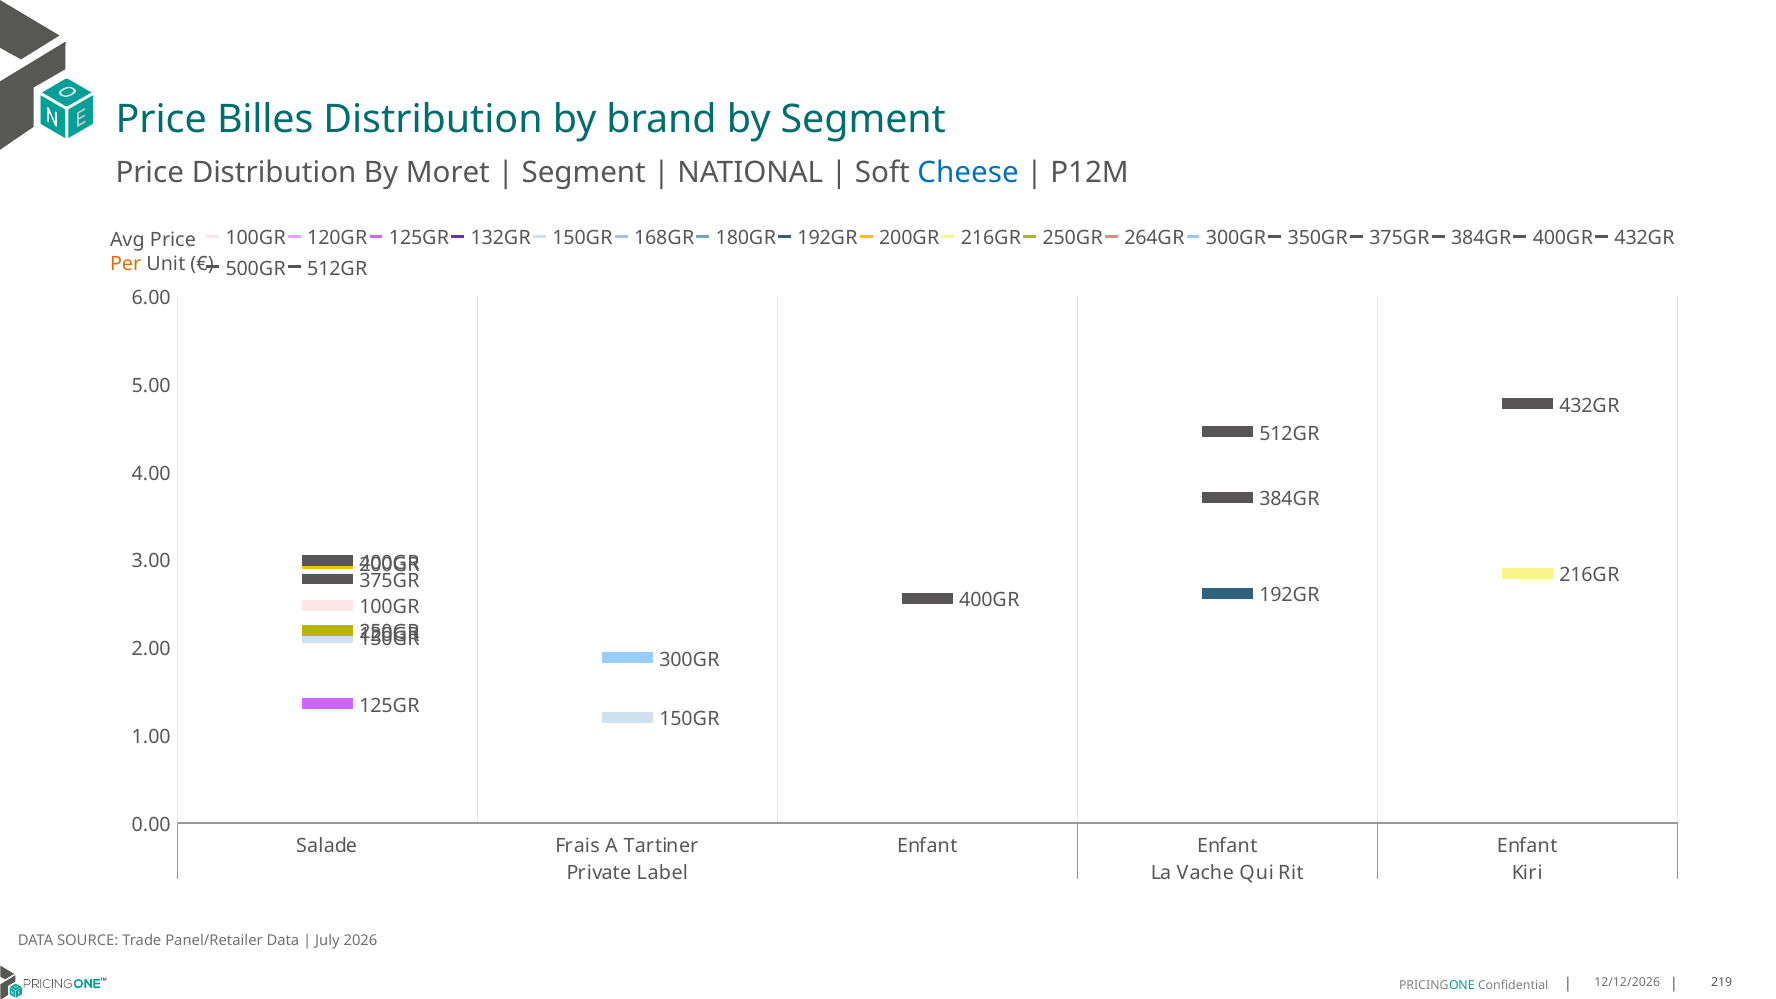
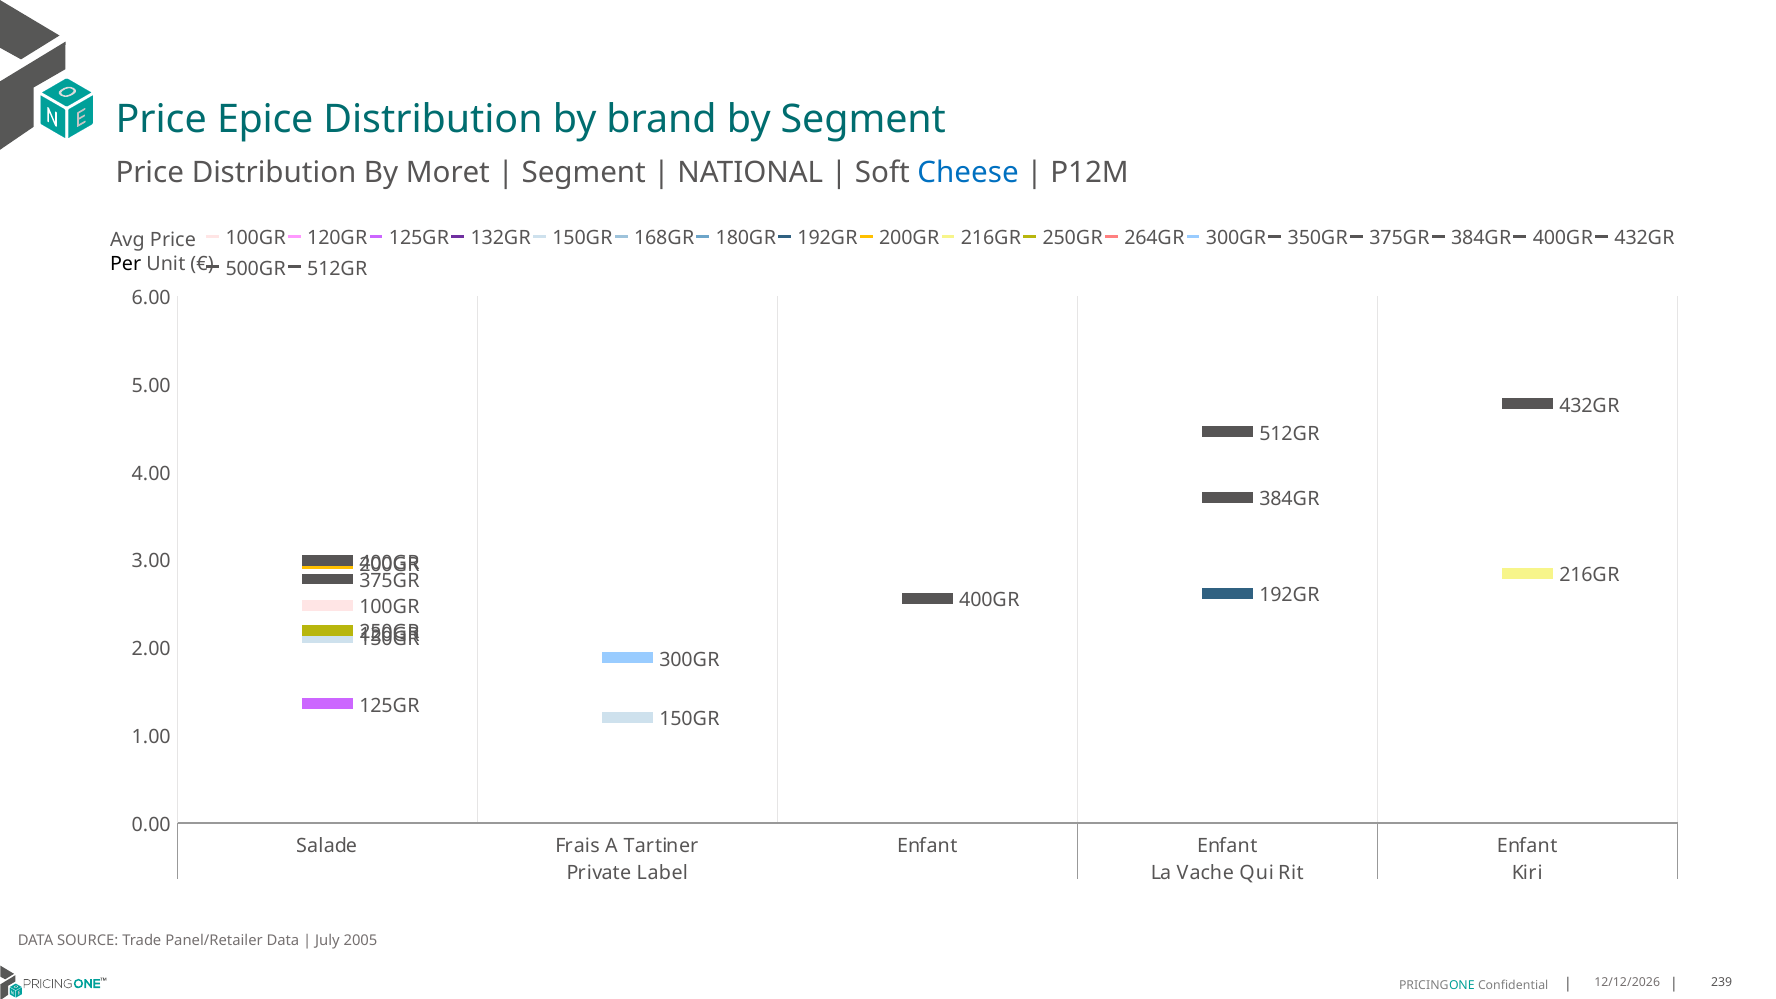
Billes: Billes -> Epice (265, 119)
Per colour: orange -> black (126, 264)
2026: 2026 -> 2005 (361, 941)
219: 219 -> 239 (1722, 982)
